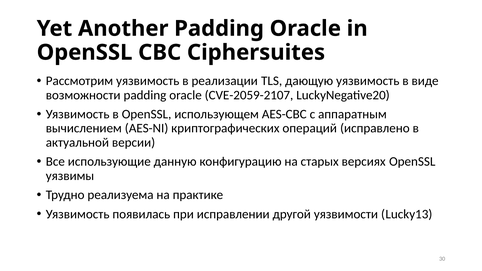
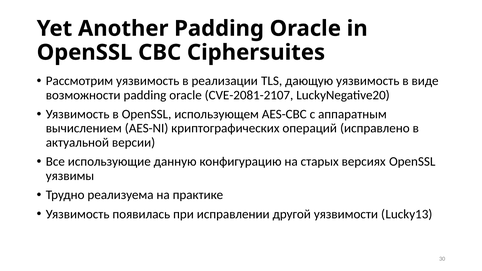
CVE-2059-2107: CVE-2059-2107 -> CVE-2081-2107 (249, 95)
